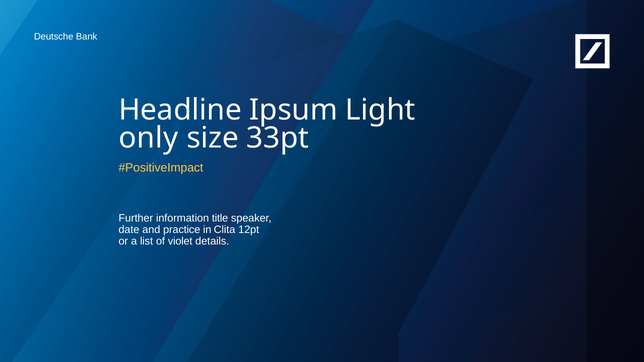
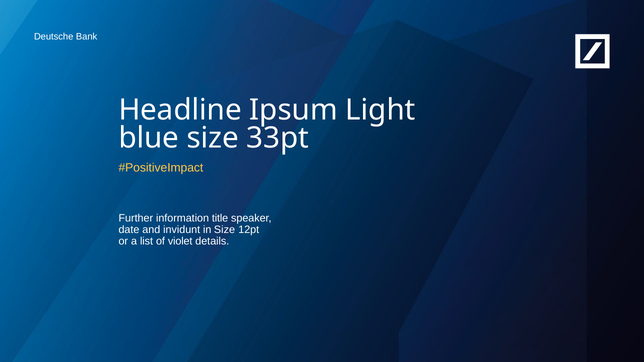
only: only -> blue (149, 138)
practice: practice -> invidunt (182, 230)
in Clita: Clita -> Size (224, 230)
